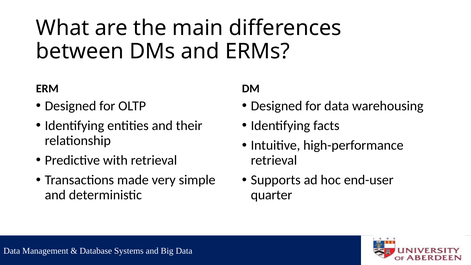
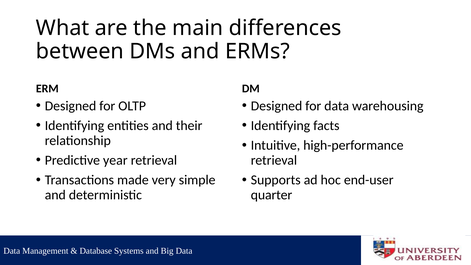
with: with -> year (115, 160)
